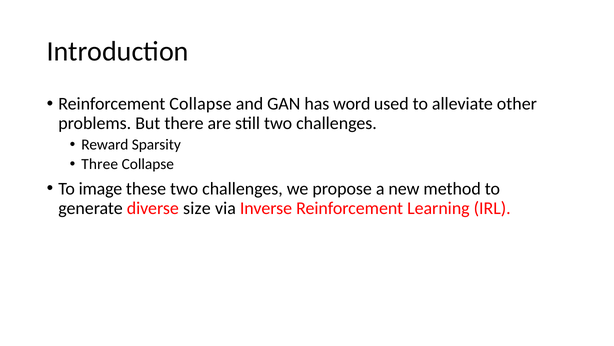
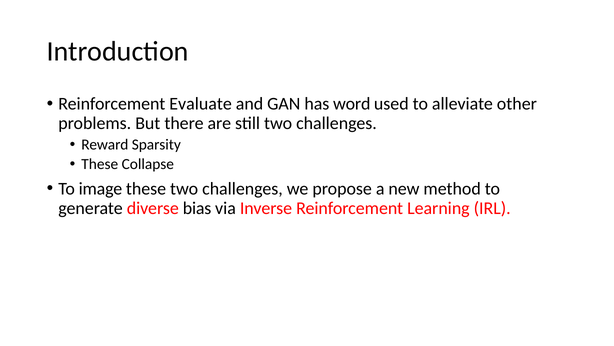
Reinforcement Collapse: Collapse -> Evaluate (201, 104)
Three: Three -> These (100, 164)
size: size -> bias (197, 208)
